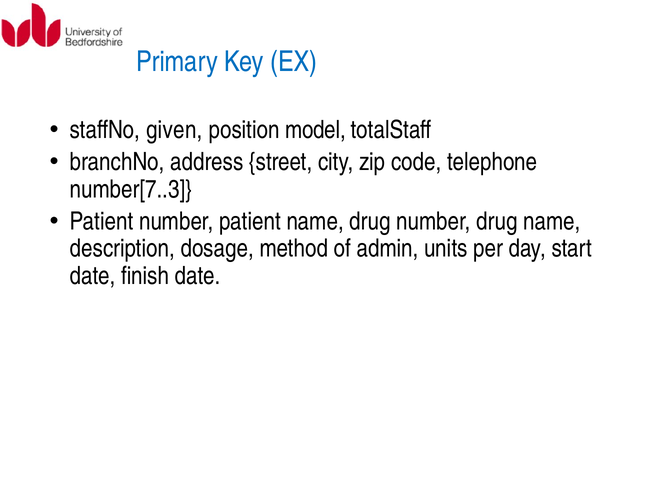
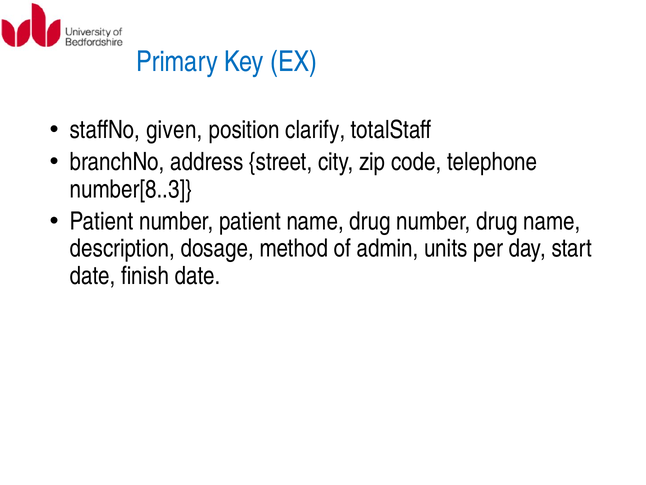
model: model -> clarify (315, 130)
number[7..3: number[7..3 -> number[8..3 (131, 189)
